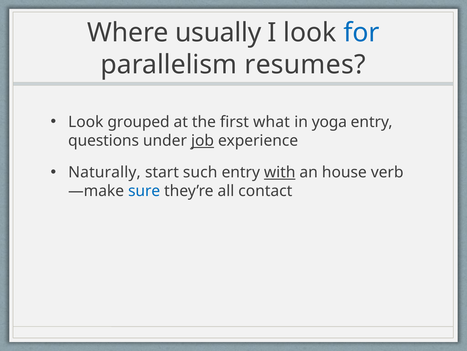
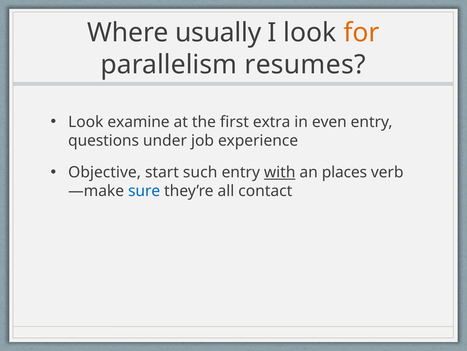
for colour: blue -> orange (361, 33)
grouped: grouped -> examine (139, 122)
what: what -> extra (272, 122)
yoga: yoga -> even (329, 122)
job underline: present -> none (203, 140)
Naturally: Naturally -> Objective (105, 172)
house: house -> places (344, 172)
